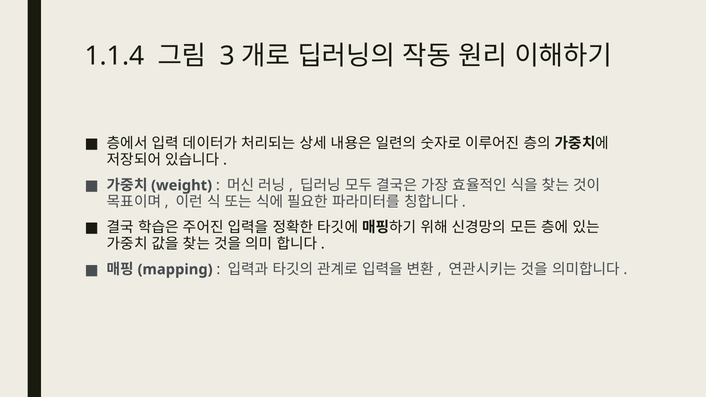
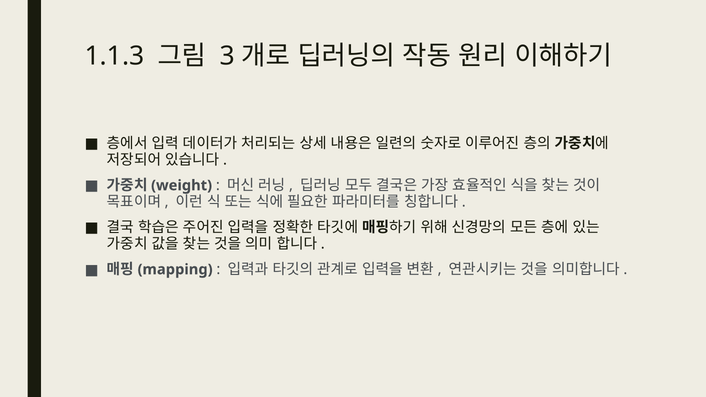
1.1.4: 1.1.4 -> 1.1.3 (115, 56)
